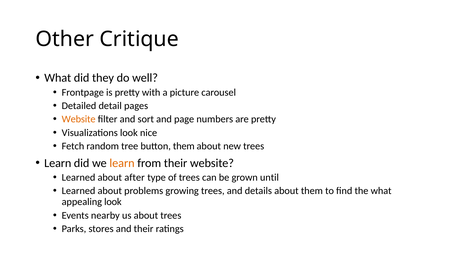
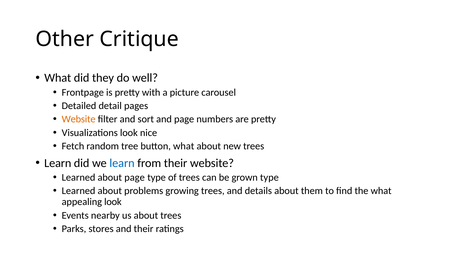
button them: them -> what (184, 146)
learn colour: orange -> blue (122, 163)
about after: after -> page (135, 178)
grown until: until -> type (269, 178)
